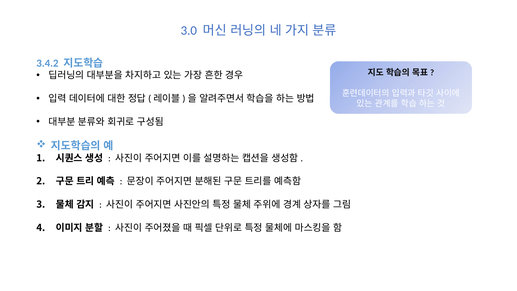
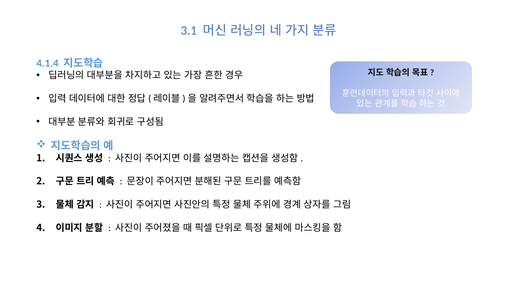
3.0: 3.0 -> 3.1 (189, 31)
3.4.2: 3.4.2 -> 4.1.4 (47, 63)
